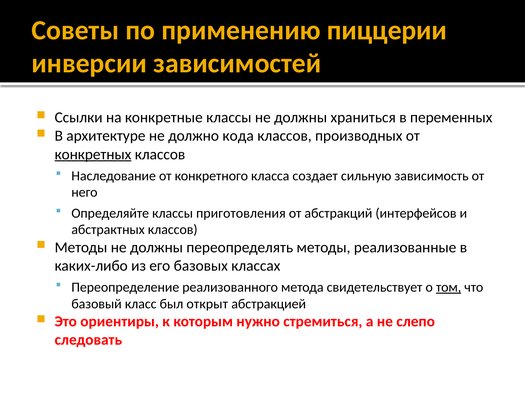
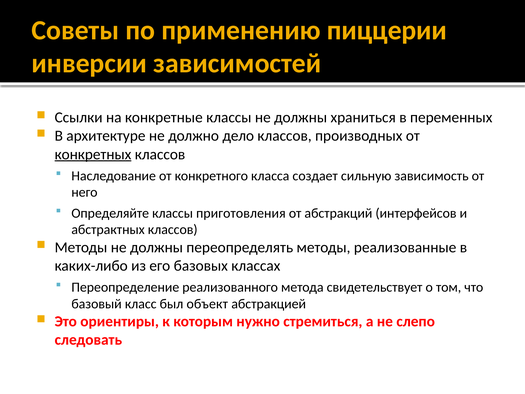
кода: кода -> дело (238, 136)
том underline: present -> none (449, 287)
открыт: открыт -> объект (207, 304)
